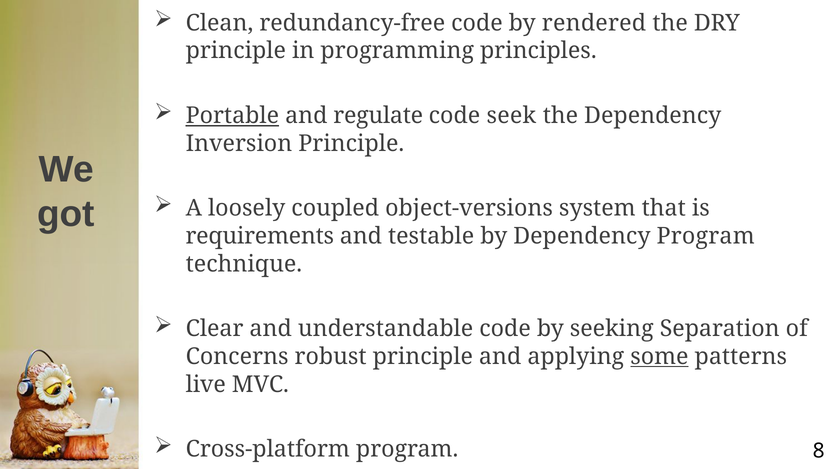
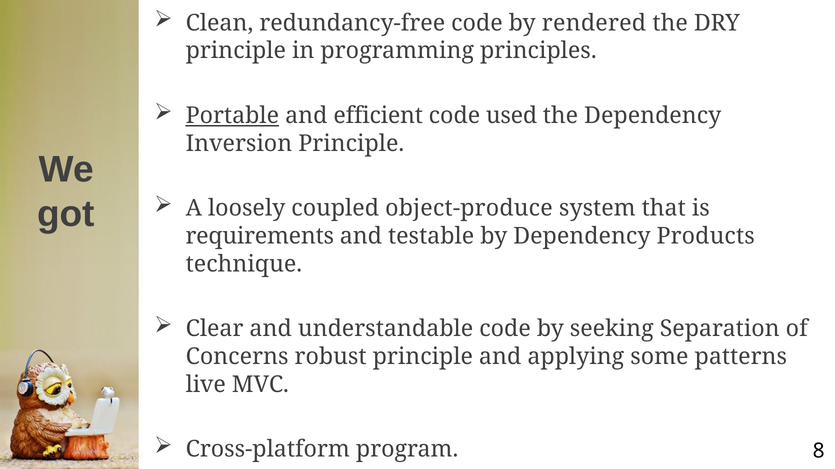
regulate: regulate -> efficient (378, 116)
seek: seek -> used (512, 116)
object-versions: object-versions -> object-produce (469, 209)
Dependency Program: Program -> Products (706, 236)
some underline: present -> none (659, 357)
